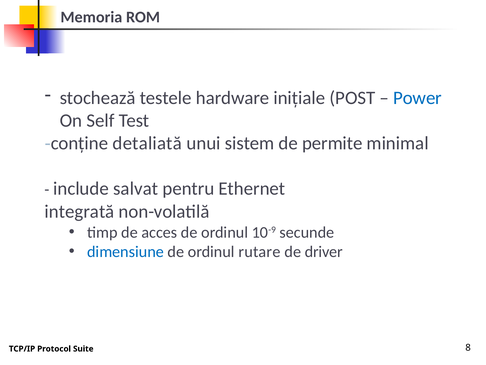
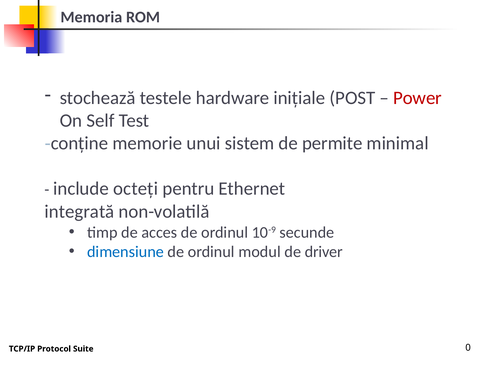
Power colour: blue -> red (418, 98)
detaliată: detaliată -> memorie (147, 143)
salvat: salvat -> octeți (136, 188)
rutare: rutare -> modul (260, 252)
8: 8 -> 0 (468, 347)
